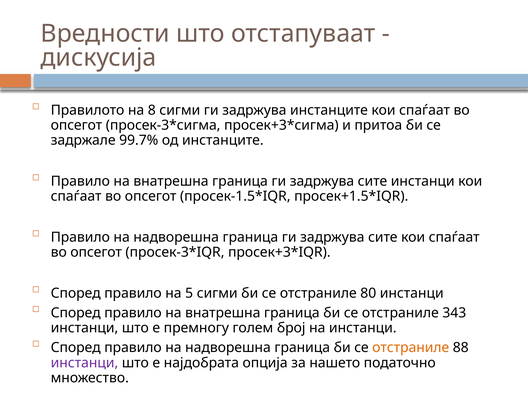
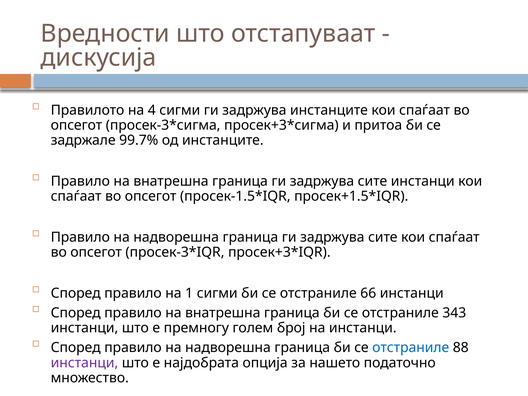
8: 8 -> 4 (152, 110)
5: 5 -> 1 (189, 293)
80: 80 -> 66 (368, 293)
отстраниле colour: orange -> blue (411, 348)
